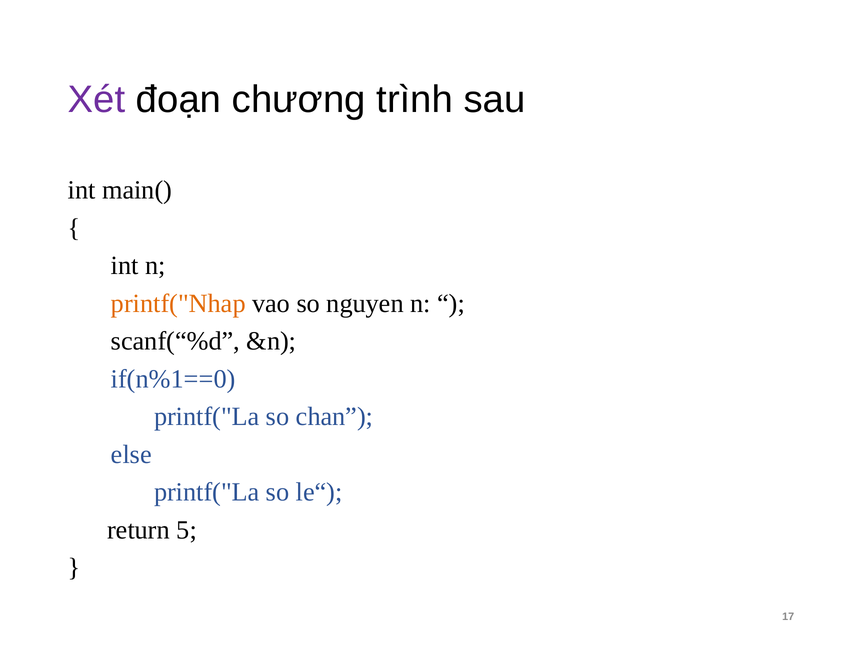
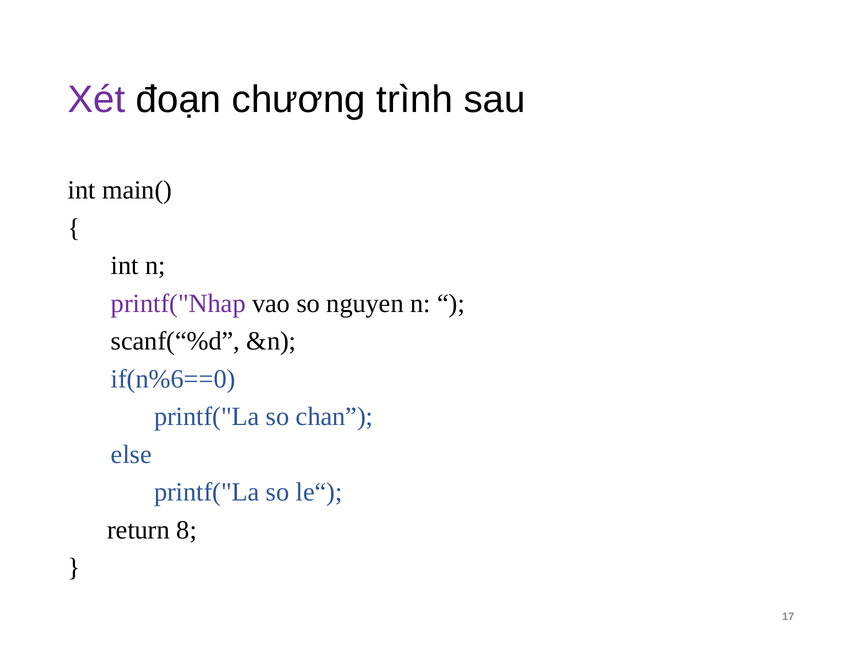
printf("Nhap colour: orange -> purple (178, 304)
if(n%1==0: if(n%1==0 -> if(n%6==0 (173, 379)
5: 5 -> 8 (187, 530)
